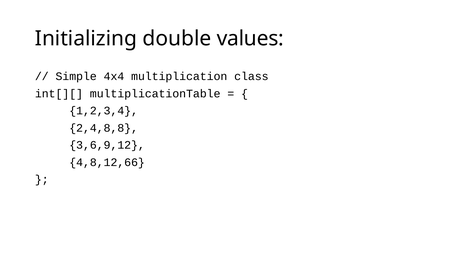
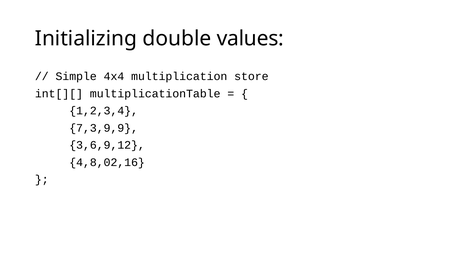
class: class -> store (251, 76)
2,4,8,8: 2,4,8,8 -> 7,3,9,9 (104, 128)
4,8,12,66: 4,8,12,66 -> 4,8,02,16 (107, 162)
